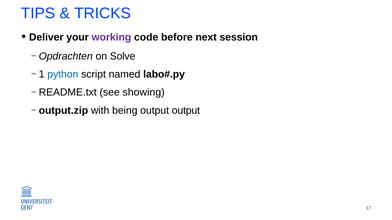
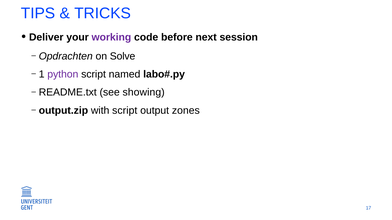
python colour: blue -> purple (63, 74)
with being: being -> script (125, 111)
output output: output -> zones (186, 111)
